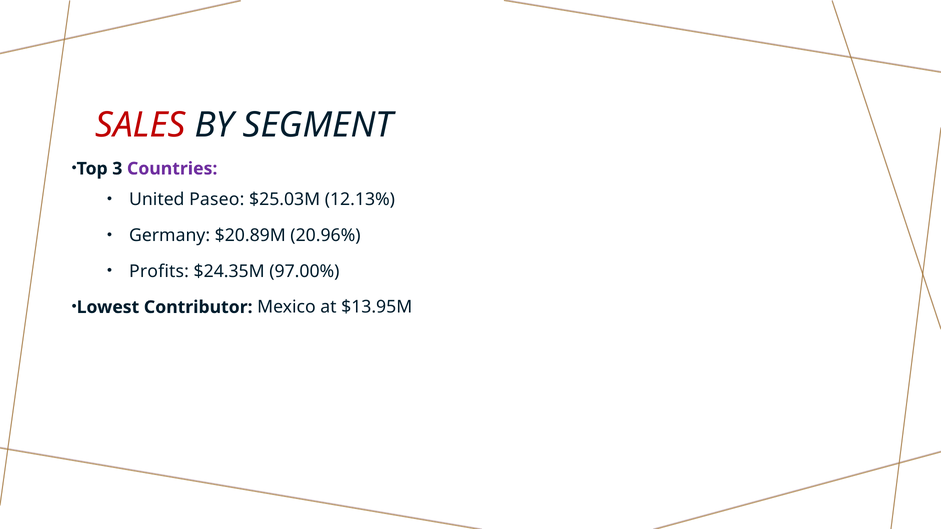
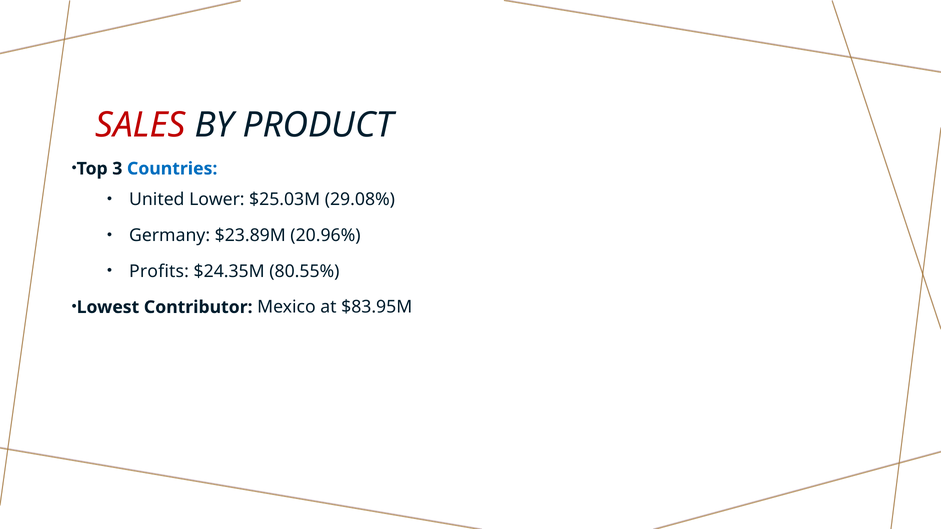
SEGMENT: SEGMENT -> PRODUCT (318, 125)
Countries colour: purple -> blue (172, 169)
Paseo: Paseo -> Lower (217, 200)
12.13%: 12.13% -> 29.08% (360, 200)
$20.89M: $20.89M -> $23.89M (250, 236)
97.00%: 97.00% -> 80.55% (304, 271)
$13.95M: $13.95M -> $83.95M (377, 307)
